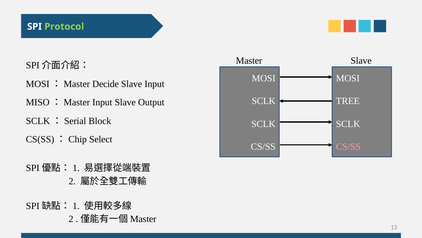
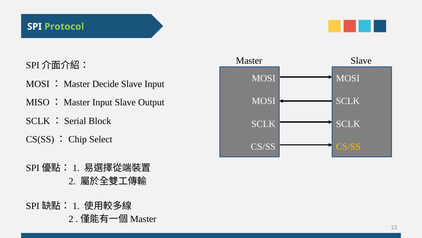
SCLK: SCLK -> MOSI (264, 101)
TREE: TREE -> SCLK (348, 101)
CS/SS colour: pink -> yellow (348, 146)
